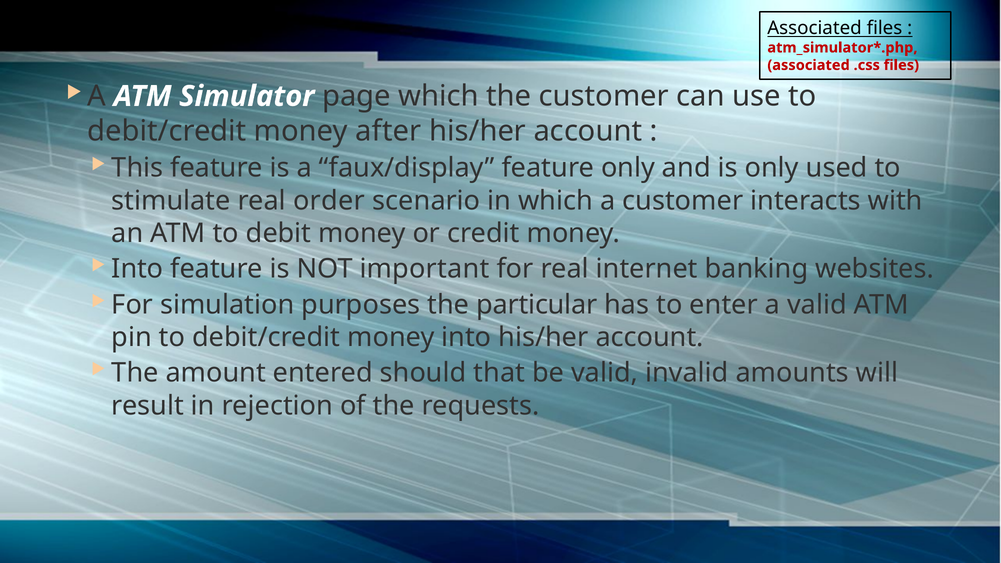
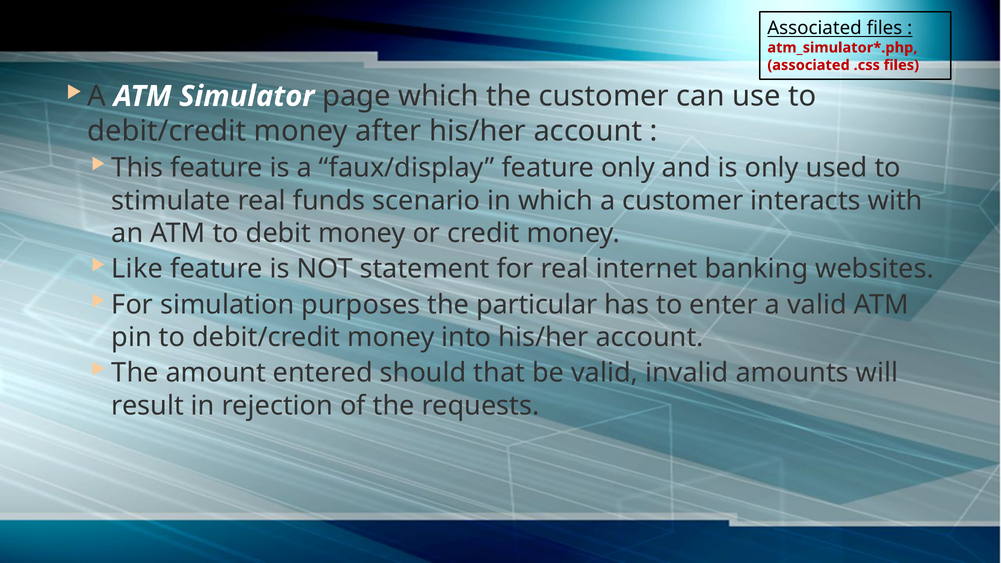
order: order -> funds (329, 201)
Into: Into -> Like (137, 269)
important: important -> statement (425, 269)
